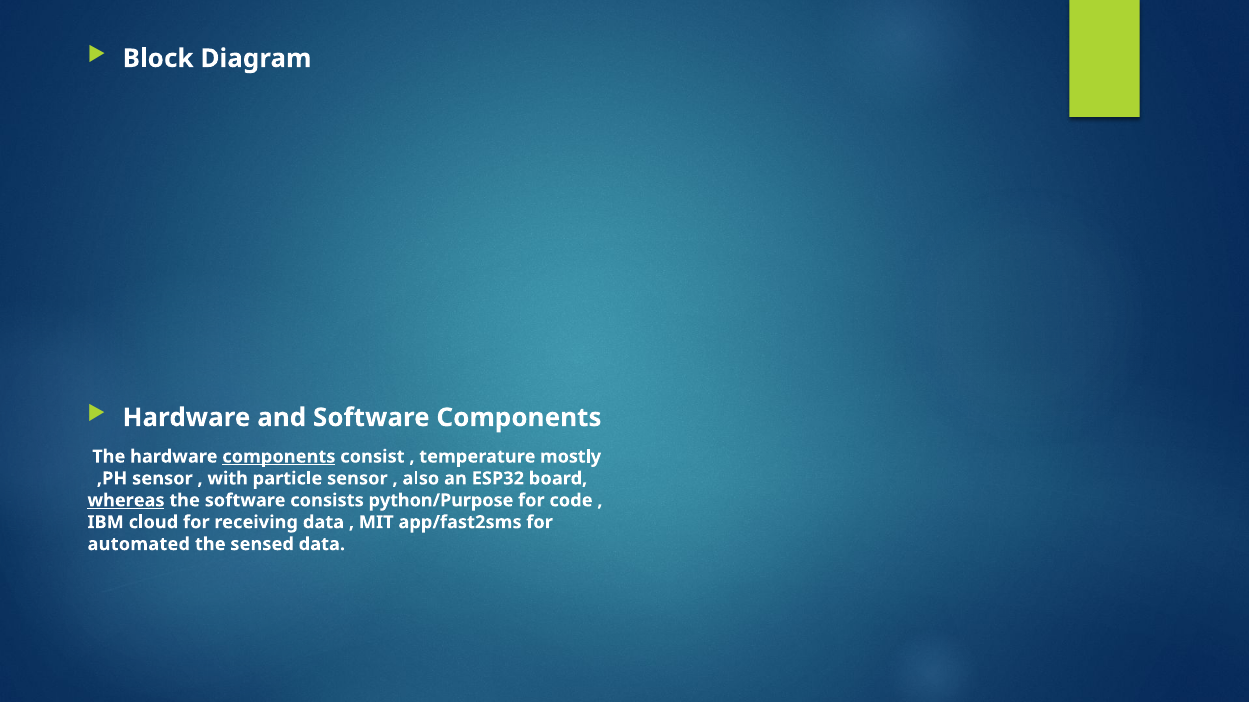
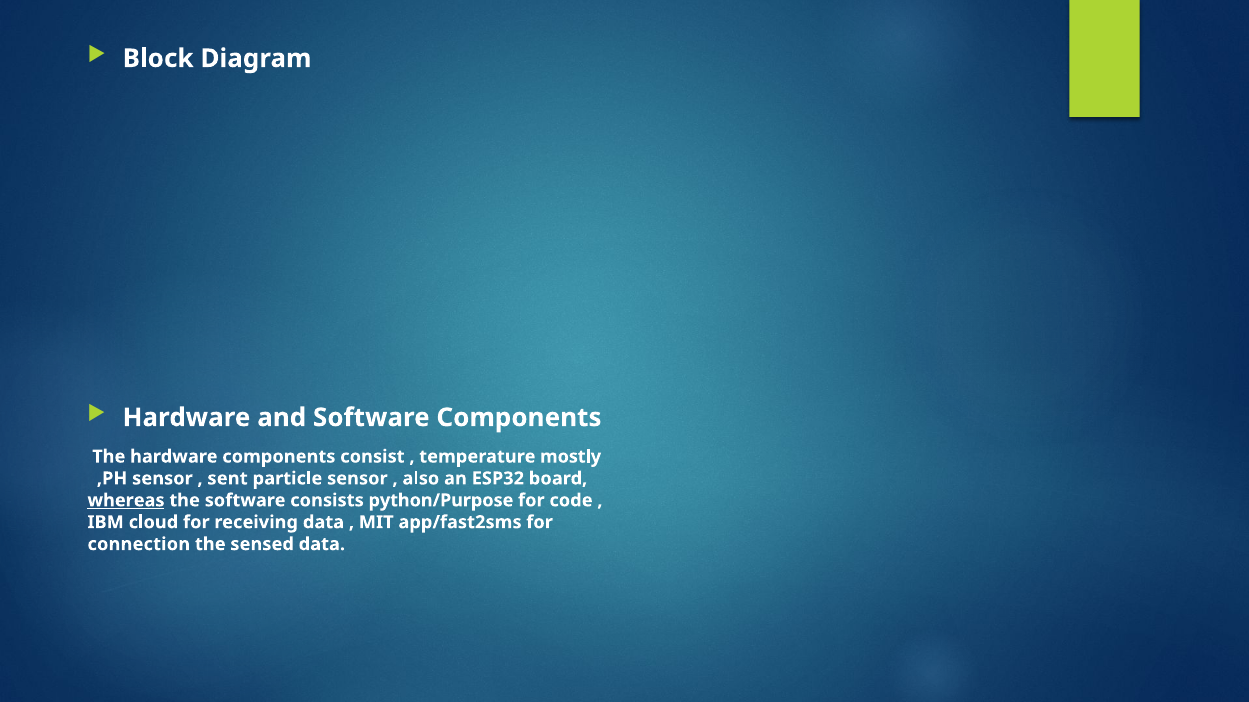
components underline: present -> none (279, 457)
with: with -> sent (228, 479)
automated: automated -> connection (139, 545)
